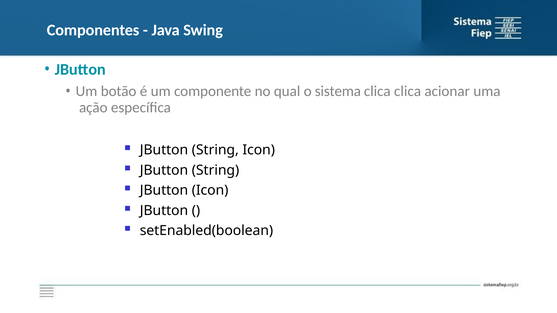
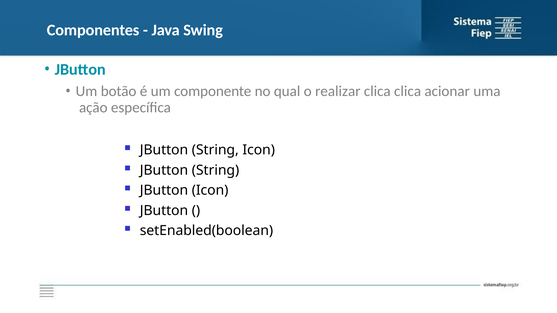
sistema: sistema -> realizar (338, 91)
